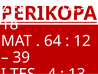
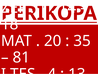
64: 64 -> 20 (53, 41)
12: 12 -> 35 (82, 41)
39: 39 -> 81 (21, 57)
